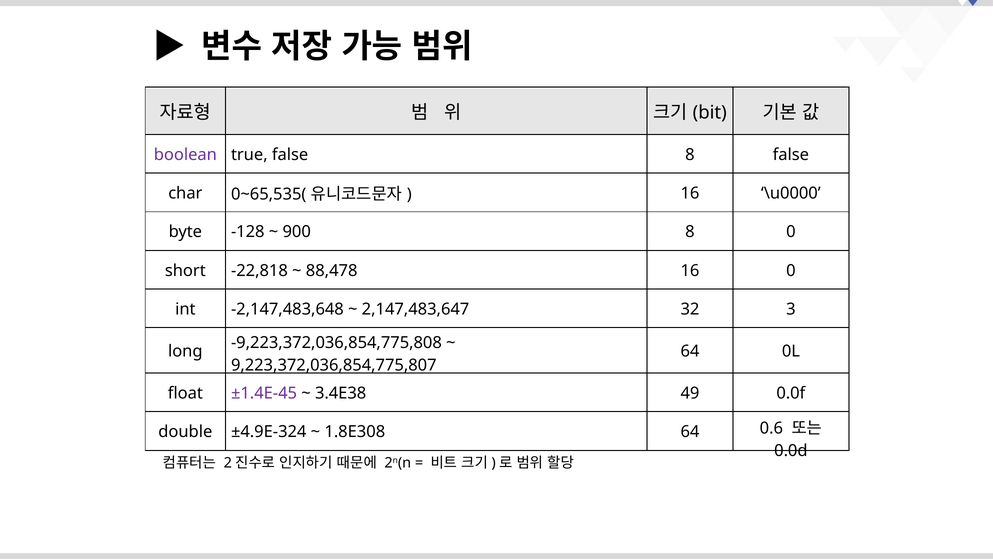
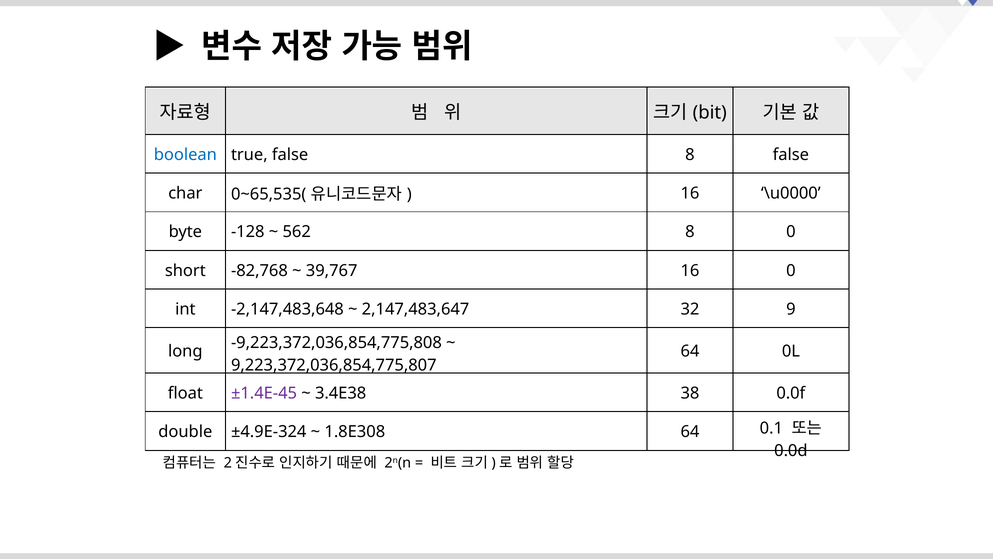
boolean colour: purple -> blue (185, 155)
900: 900 -> 562 (297, 232)
-22,818: -22,818 -> -82,768 (259, 270)
88,478: 88,478 -> 39,767 (332, 270)
3: 3 -> 9 (791, 309)
49: 49 -> 38 (690, 393)
0.6: 0.6 -> 0.1 (771, 428)
